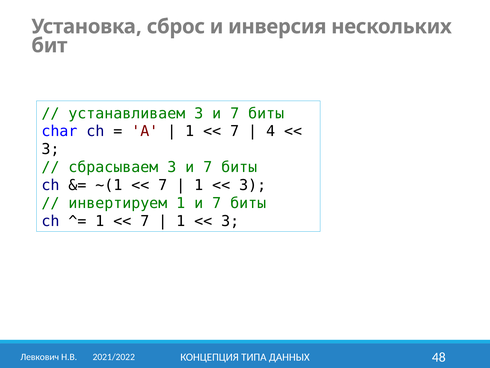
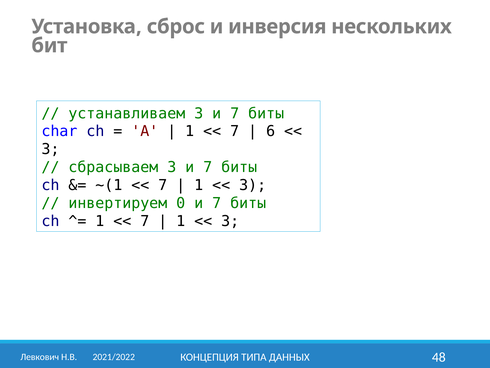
4: 4 -> 6 (271, 131)
инвертируем 1: 1 -> 0 (181, 203)
